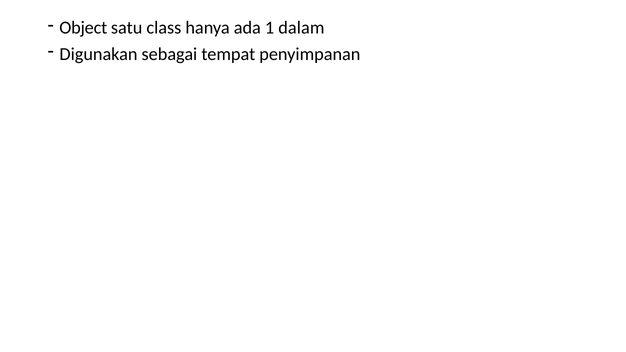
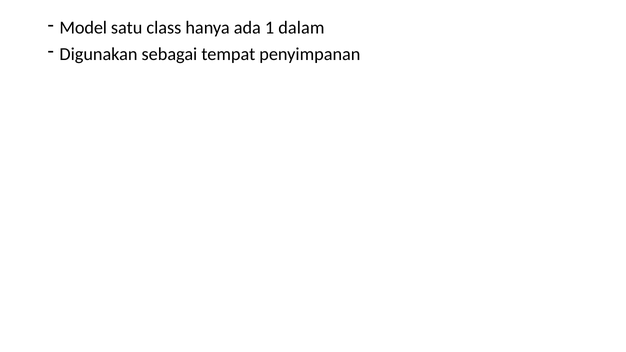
Object: Object -> Model (83, 28)
